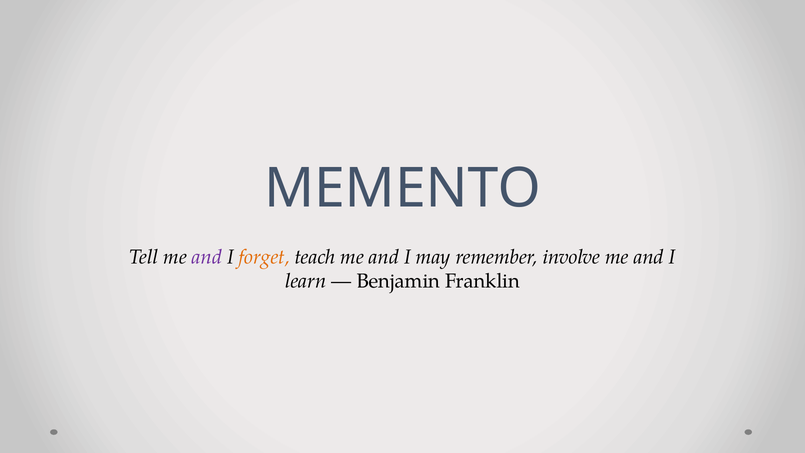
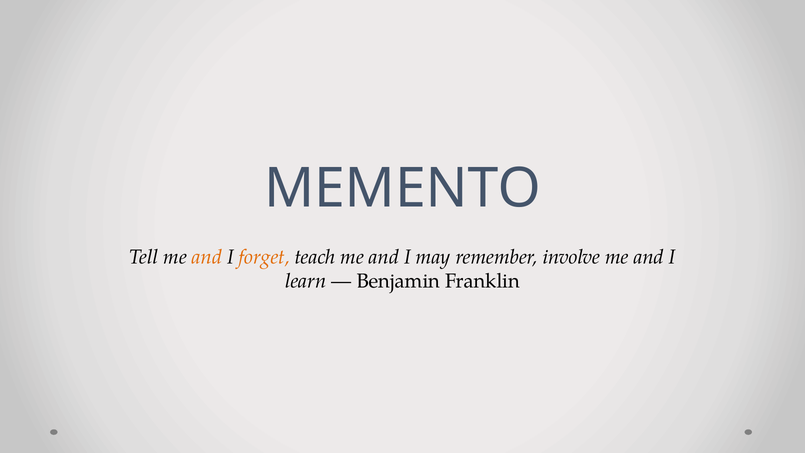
and colour: purple -> orange (207, 257)
